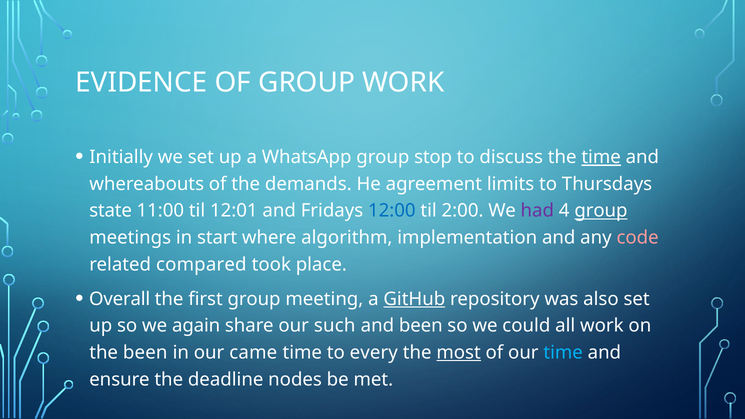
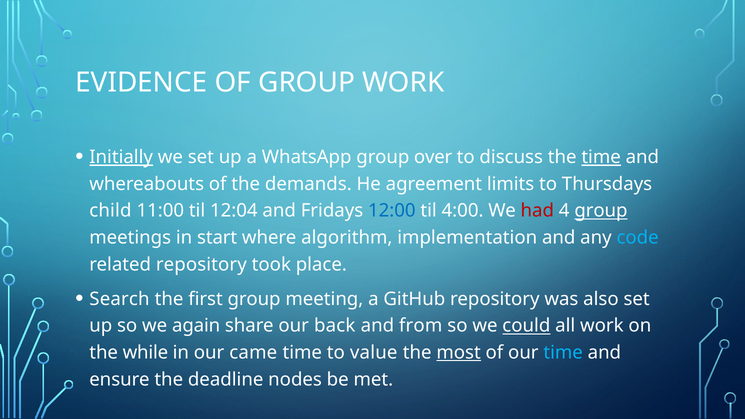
Initially underline: none -> present (121, 157)
stop: stop -> over (433, 157)
state: state -> child (110, 211)
12:01: 12:01 -> 12:04 (234, 211)
2:00: 2:00 -> 4:00 (463, 211)
had colour: purple -> red (537, 211)
code colour: pink -> light blue (638, 238)
related compared: compared -> repository (201, 264)
Overall: Overall -> Search (119, 299)
GitHub underline: present -> none (414, 299)
such: such -> back (335, 326)
and been: been -> from (421, 326)
could underline: none -> present (526, 326)
the been: been -> while (145, 353)
every: every -> value (374, 353)
